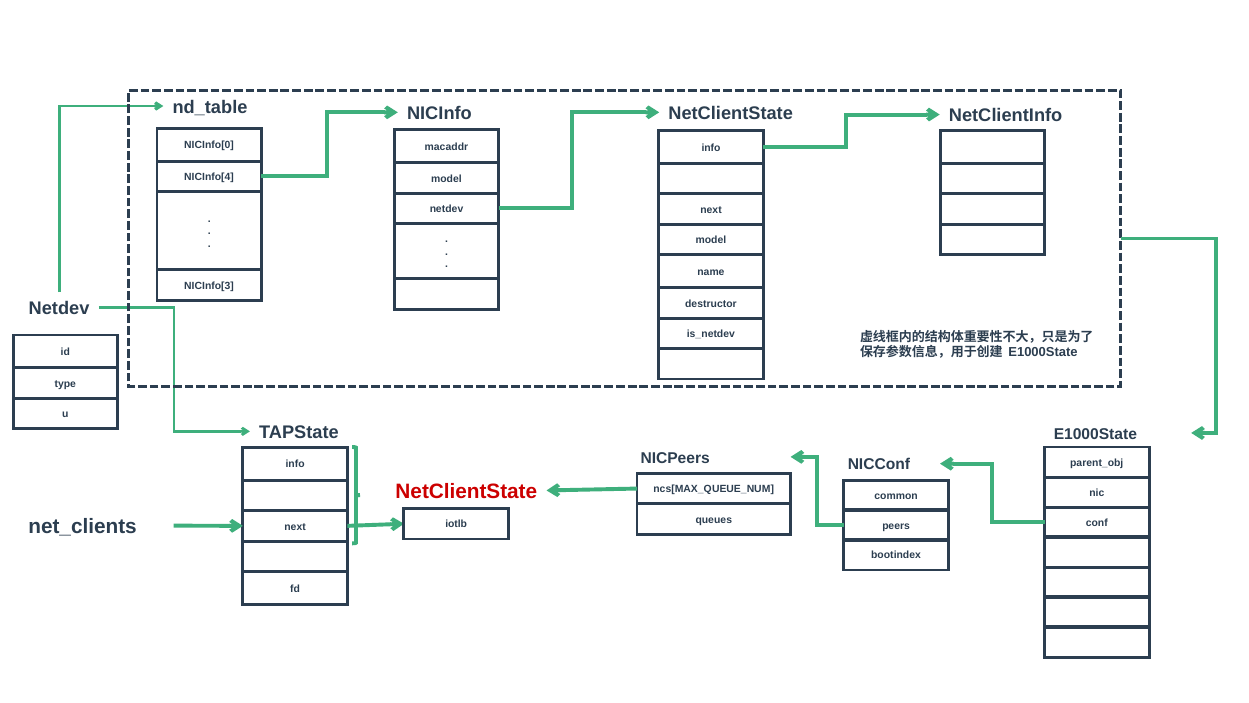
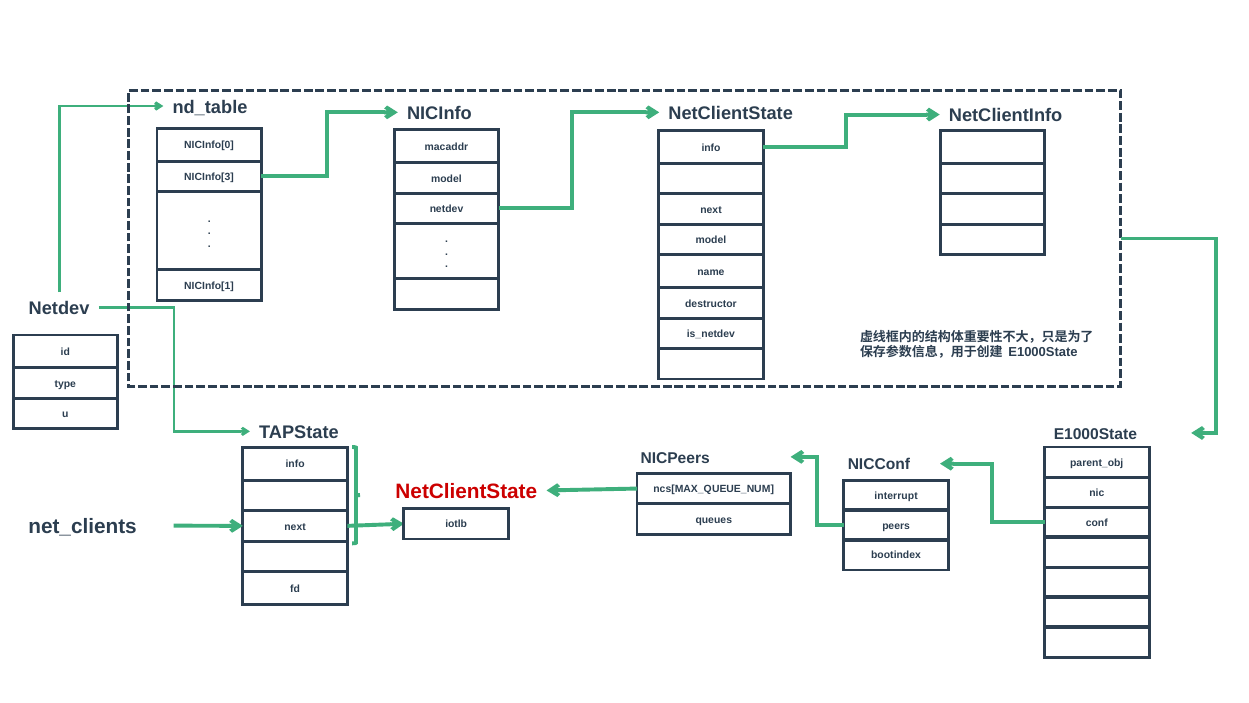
NICInfo[4: NICInfo[4 -> NICInfo[3 (209, 177)
NICInfo[3: NICInfo[3 -> NICInfo[1 (209, 286)
common: common -> interrupt (896, 496)
